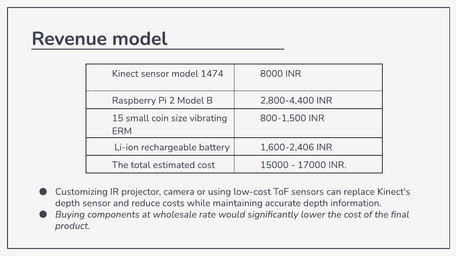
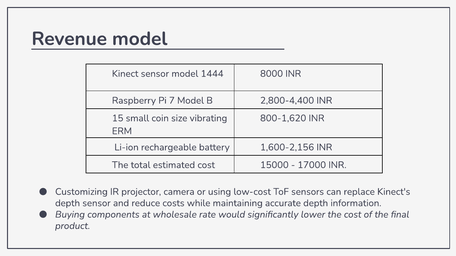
1474: 1474 -> 1444 (212, 74)
2: 2 -> 7 (172, 101)
800-1,500: 800-1,500 -> 800-1,620 (283, 118)
1,600-2,406: 1,600-2,406 -> 1,600-2,156 (287, 148)
